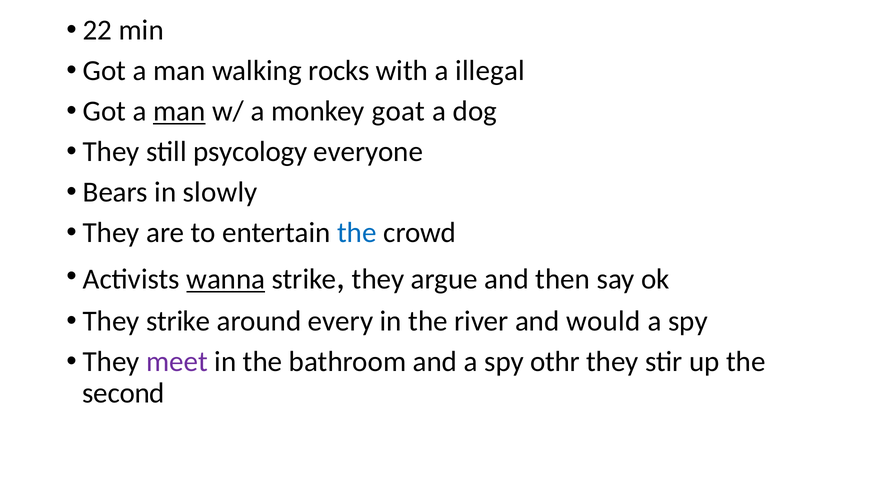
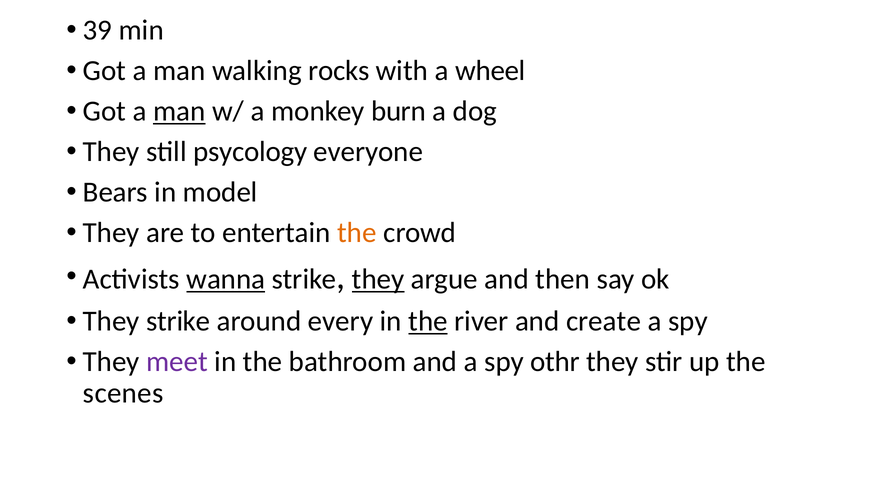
22: 22 -> 39 (97, 30)
illegal: illegal -> wheel (490, 71)
goat: goat -> burn (399, 111)
slowly: slowly -> model (220, 192)
the colour: blue -> orange (357, 233)
they underline: none -> present (378, 279)
the underline: none -> present (428, 321)
would: would -> create (604, 321)
second: second -> scenes (123, 393)
